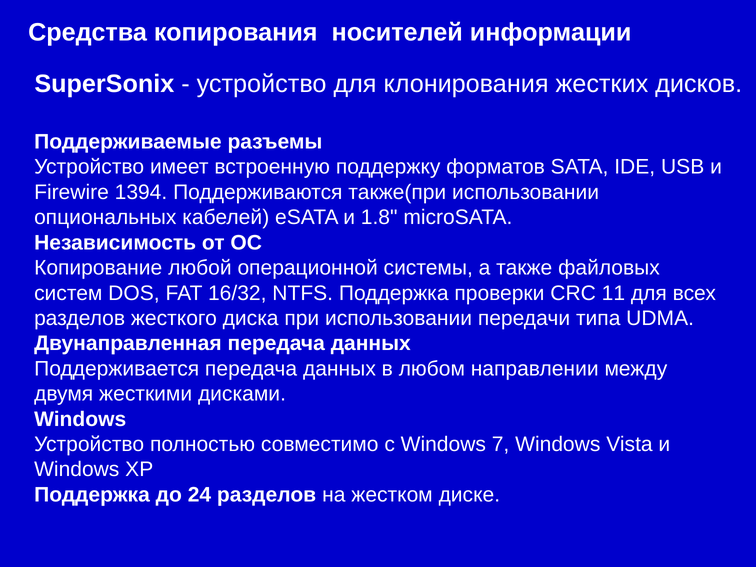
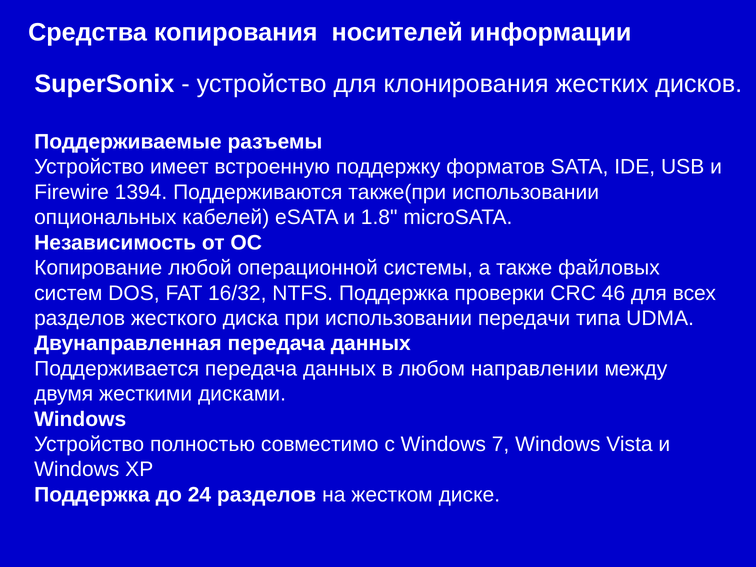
11: 11 -> 46 (613, 293)
